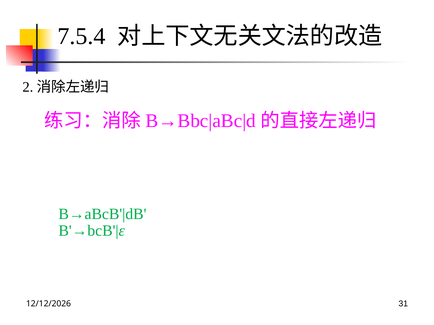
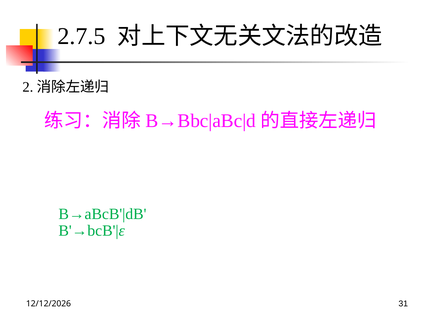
7.5.4: 7.5.4 -> 2.7.5 (81, 36)
